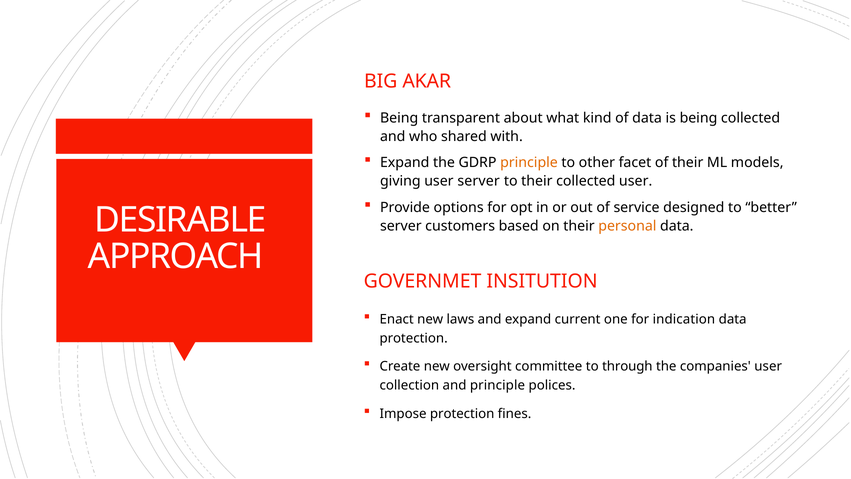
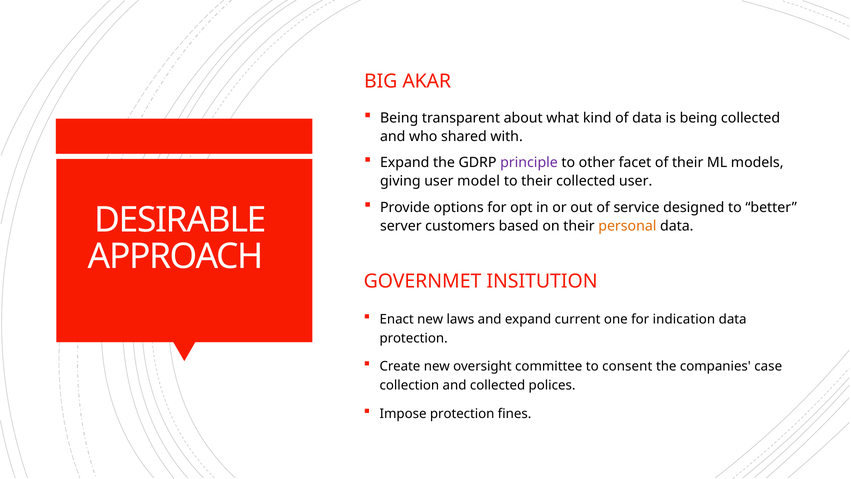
principle colour: orange -> purple (529, 163)
user server: server -> model (479, 181)
through: through -> consent (627, 366)
companies user: user -> case (768, 366)
and principle: principle -> collected (498, 385)
